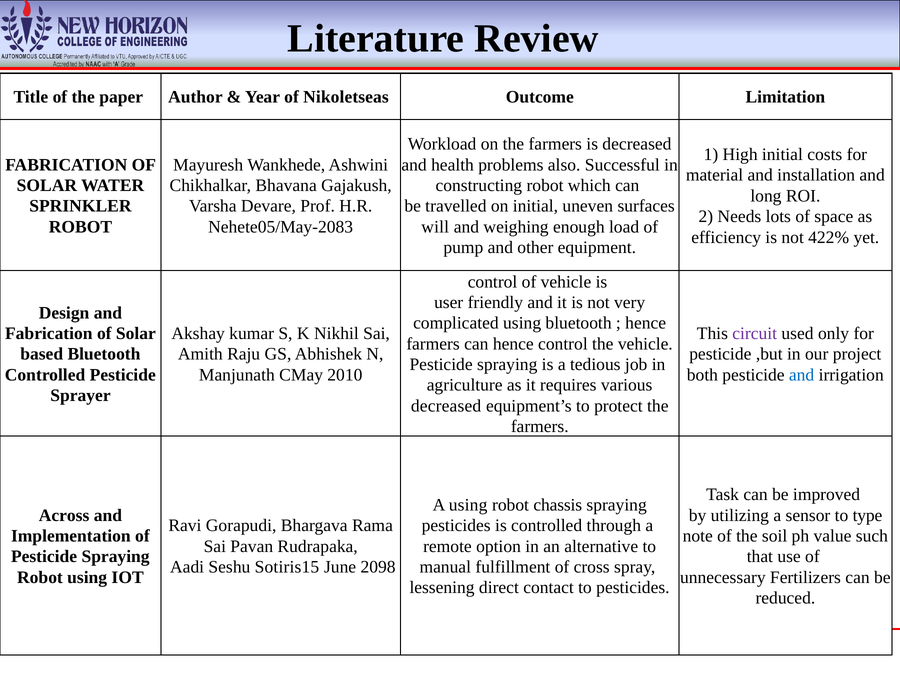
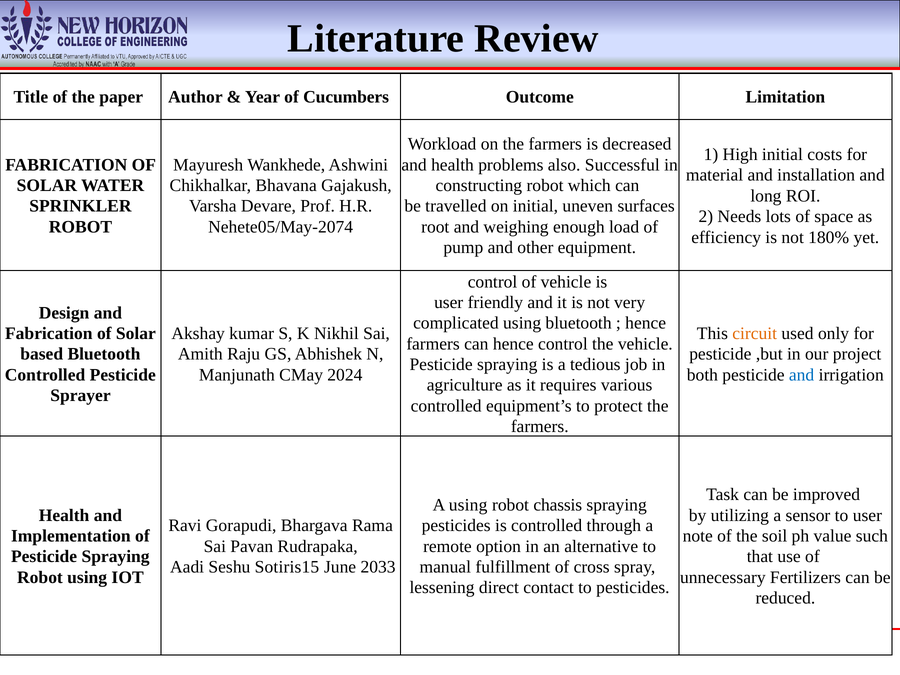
Nikoletseas: Nikoletseas -> Cucumbers (346, 97)
Nehete05/May-2083: Nehete05/May-2083 -> Nehete05/May-2074 (281, 227)
will: will -> root (435, 227)
422%: 422% -> 180% (829, 237)
circuit colour: purple -> orange (755, 333)
2010: 2010 -> 2024 (345, 375)
decreased: decreased -> controlled (446, 406)
Across: Across -> Health (64, 515)
to type: type -> user (867, 515)
2098: 2098 -> 2033 (378, 567)
